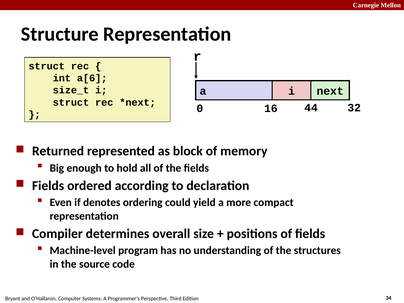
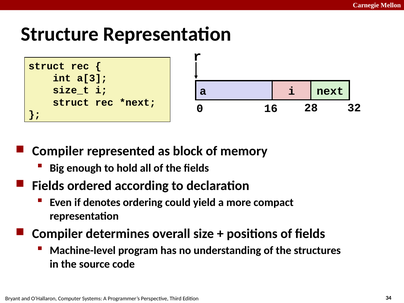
a[6: a[6 -> a[3 (92, 78)
44: 44 -> 28 (311, 108)
Returned: Returned -> Compiler (58, 151)
